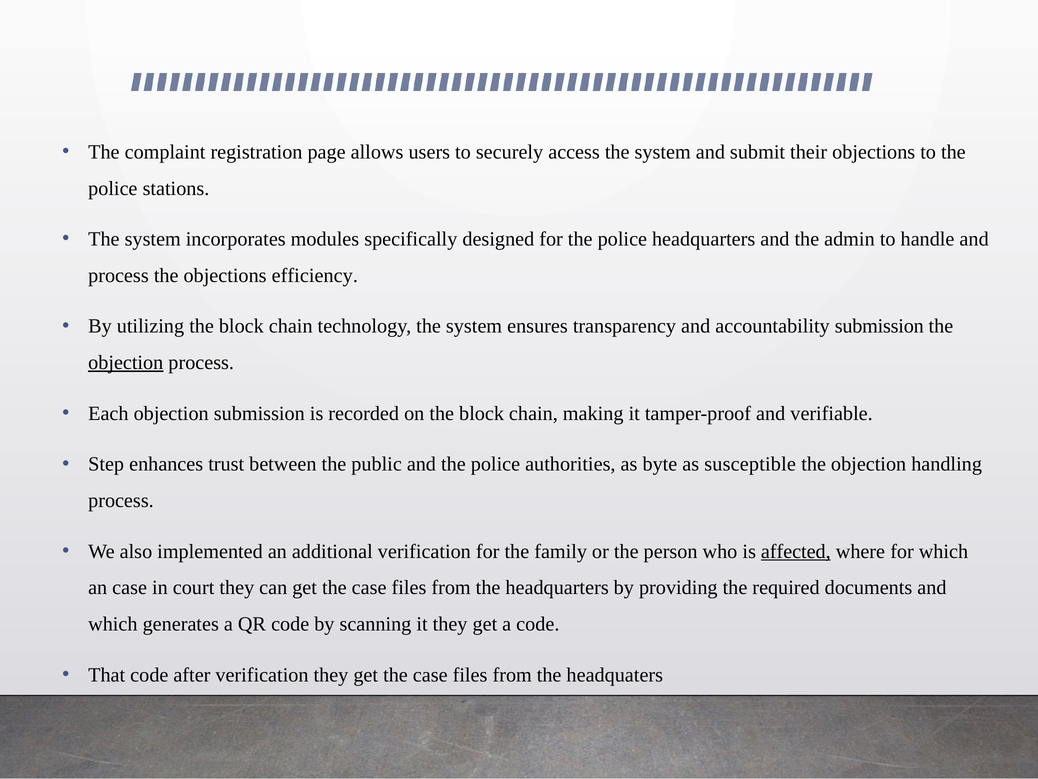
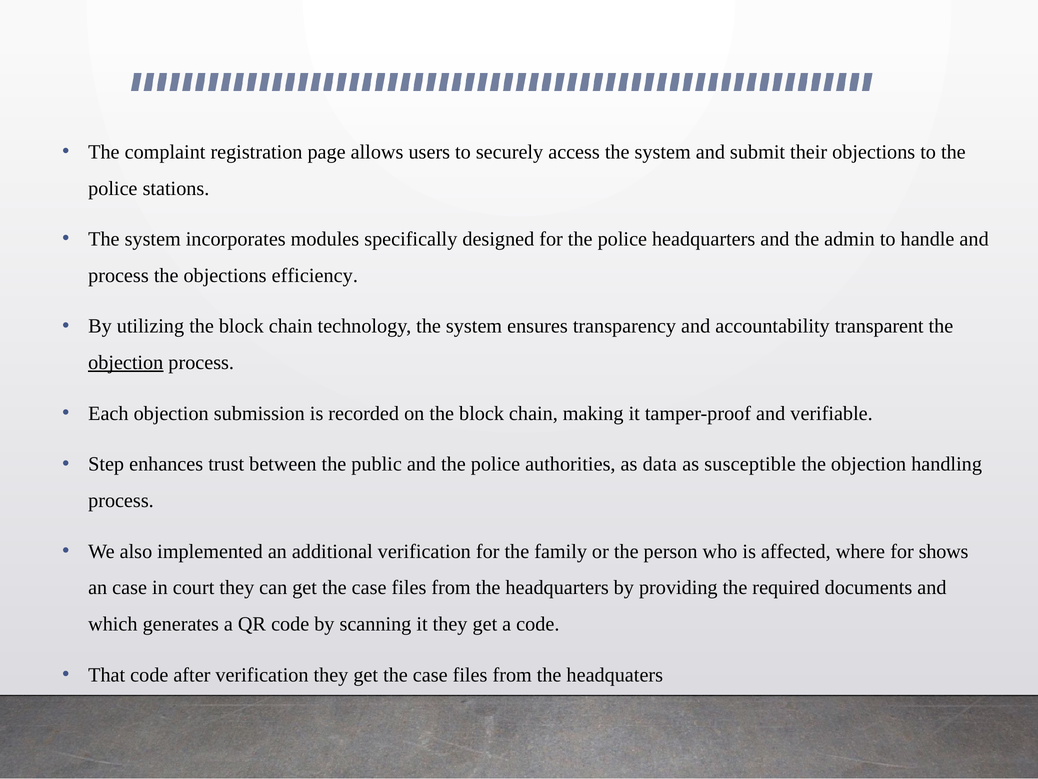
accountability submission: submission -> transparent (879, 326)
byte: byte -> data (660, 464)
affected underline: present -> none (796, 551)
for which: which -> shows (944, 551)
